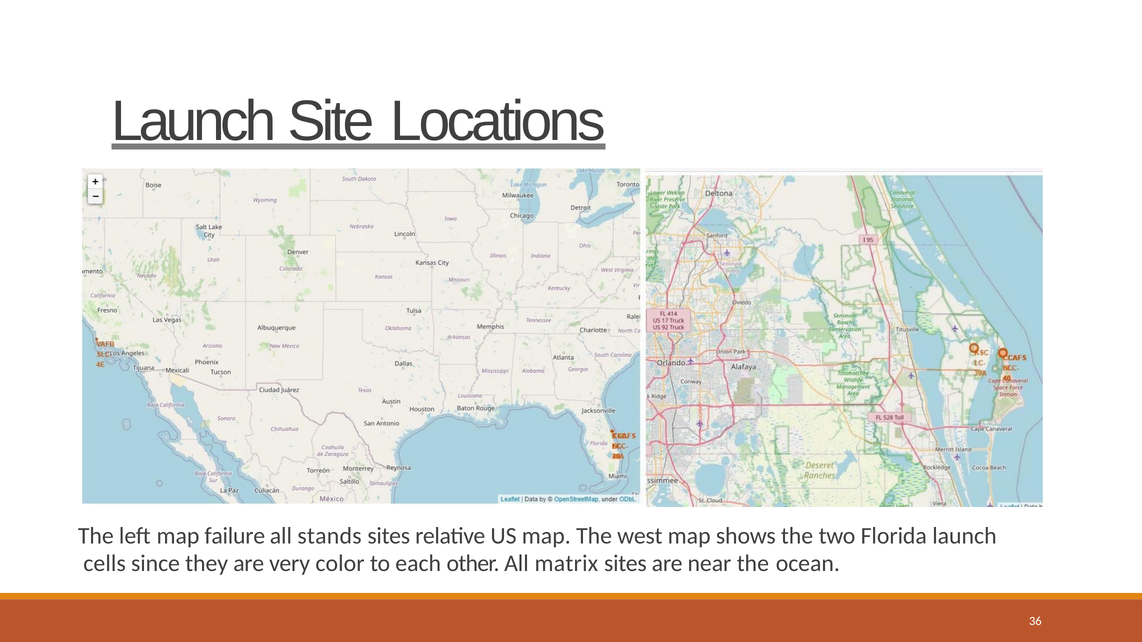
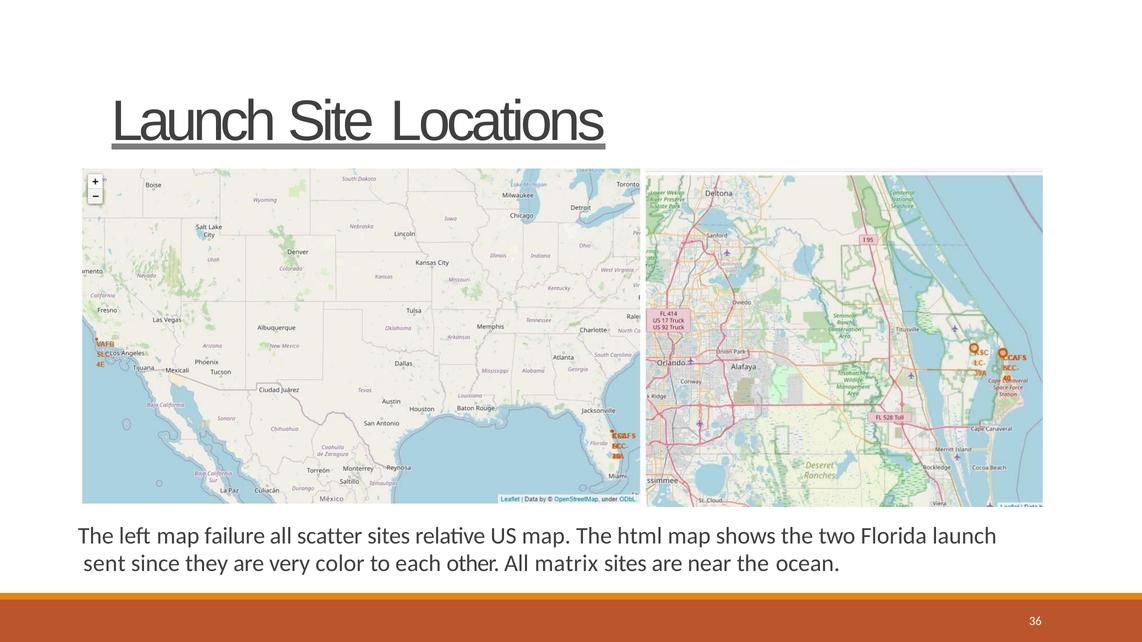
stands: stands -> scatter (330, 536)
west: west -> html (640, 536)
cells: cells -> sent (105, 564)
